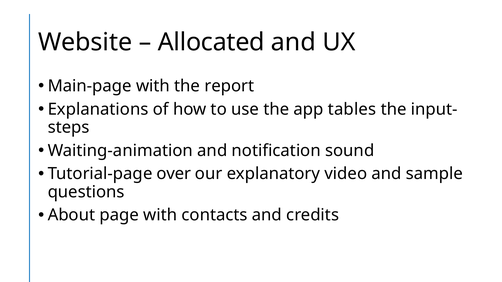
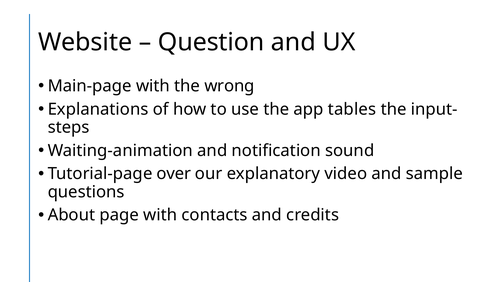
Allocated: Allocated -> Question (211, 42)
report: report -> wrong (229, 86)
